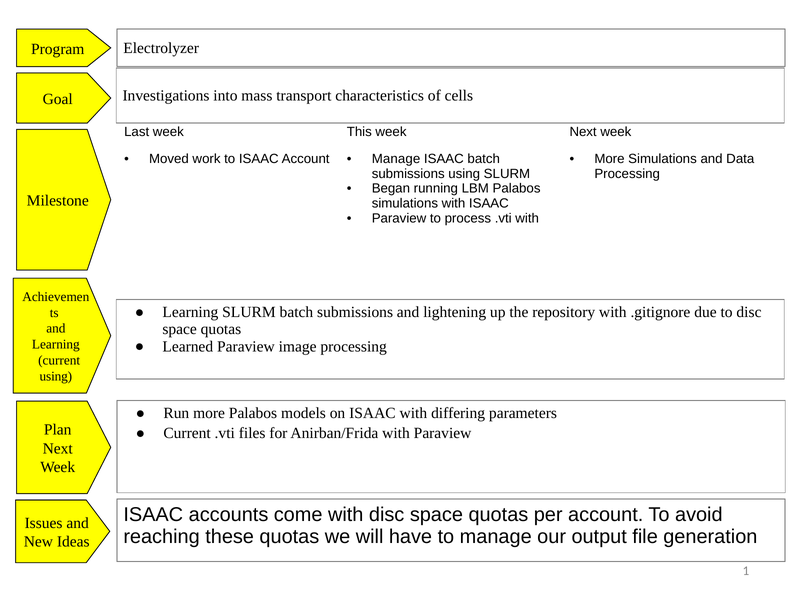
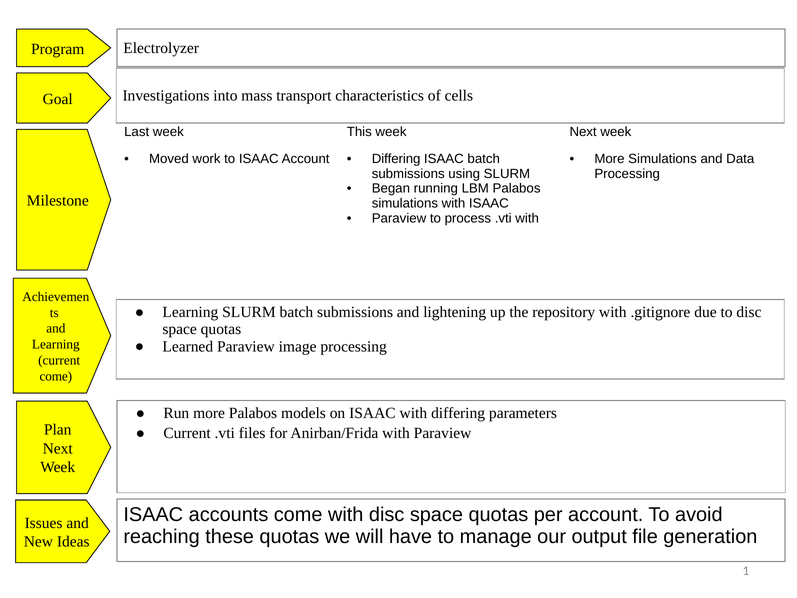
Manage: Manage -> Differing (396, 159)
using: using -> come (56, 376)
